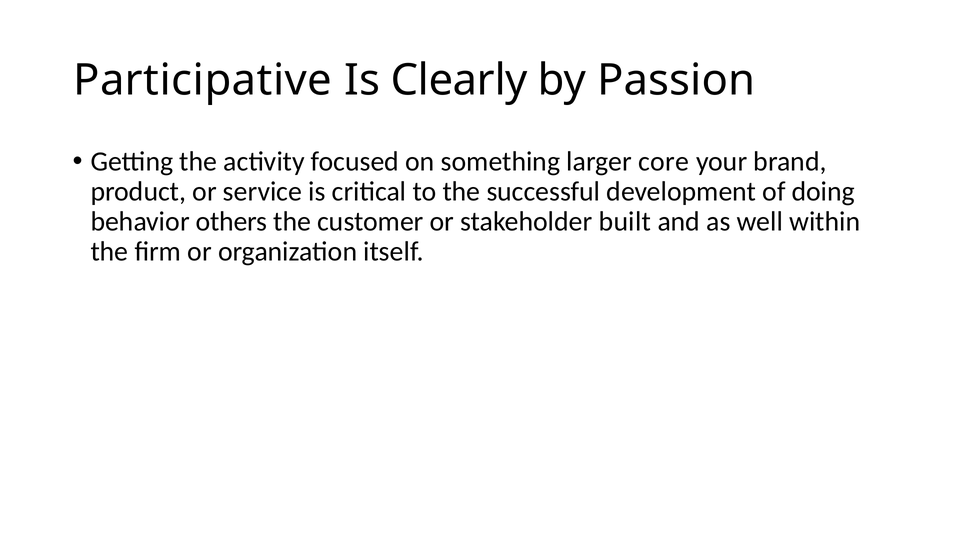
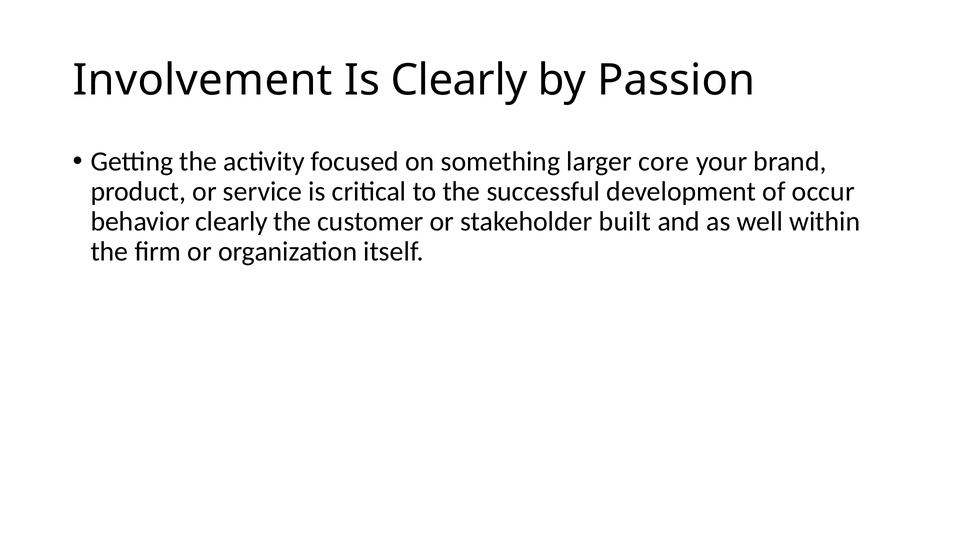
Participative: Participative -> Involvement (203, 80)
doing: doing -> occur (823, 191)
behavior others: others -> clearly (232, 221)
